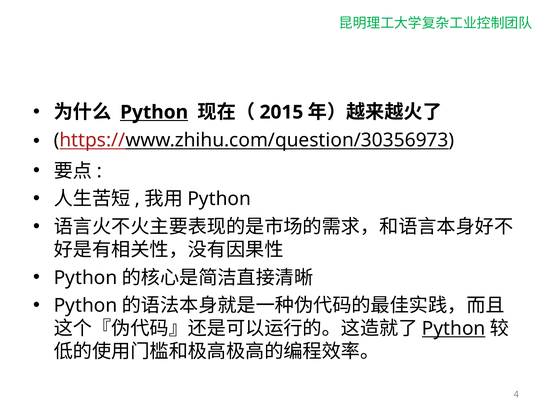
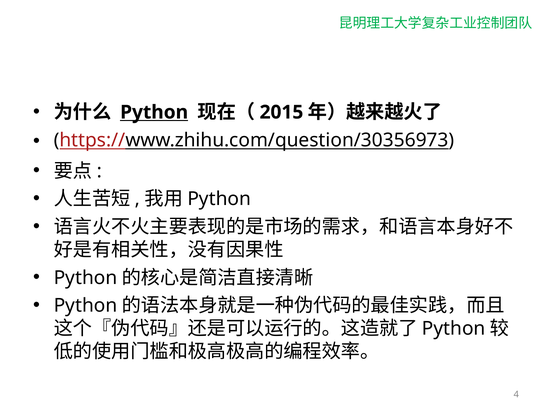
Python underline: present -> none (454, 329)
